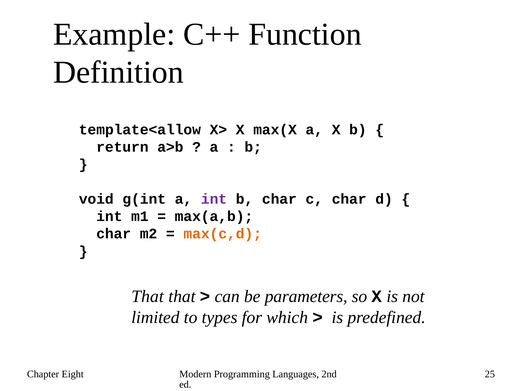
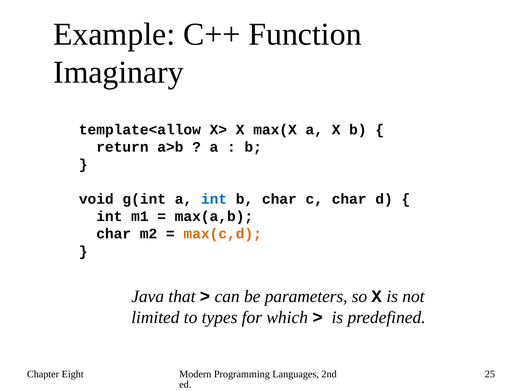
Definition: Definition -> Imaginary (118, 72)
int colour: purple -> blue (214, 199)
That: That -> Java (148, 297)
